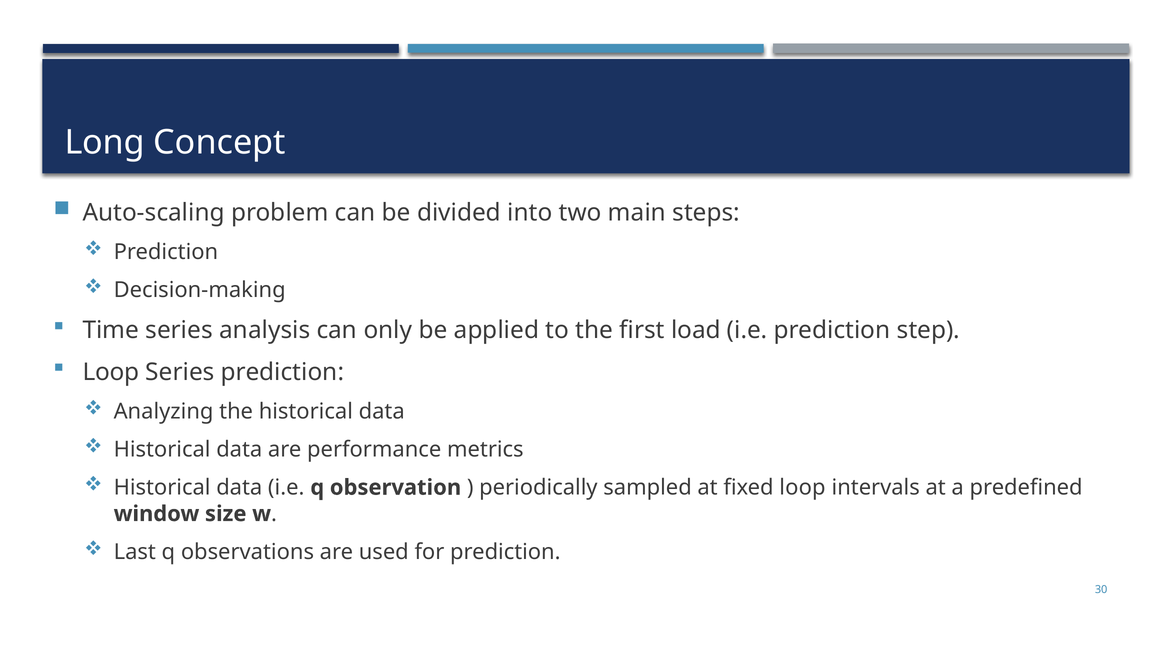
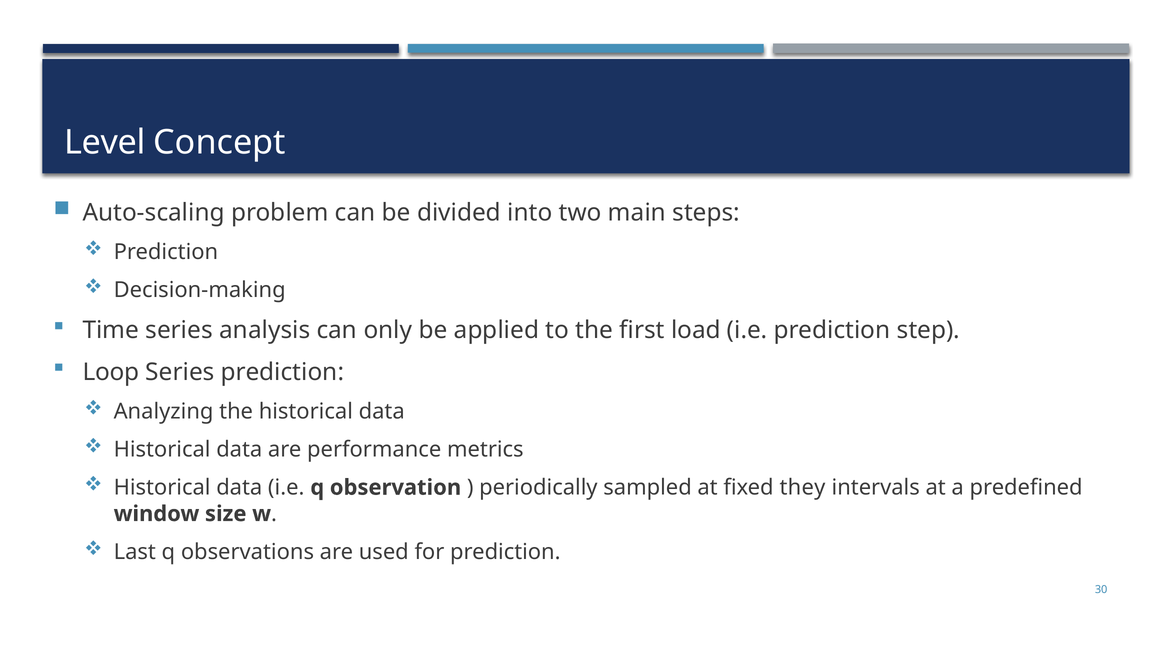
Long: Long -> Level (105, 142)
fixed loop: loop -> they (802, 488)
